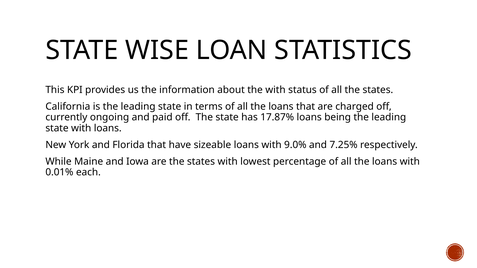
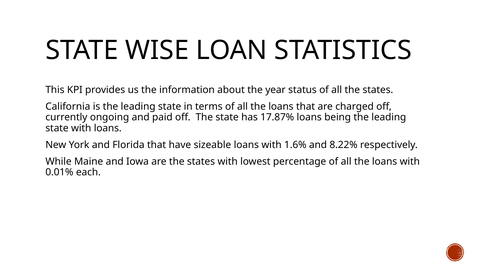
the with: with -> year (276, 90)
9.0%: 9.0% -> 1.6% (295, 145)
7.25%: 7.25% -> 8.22% (344, 145)
